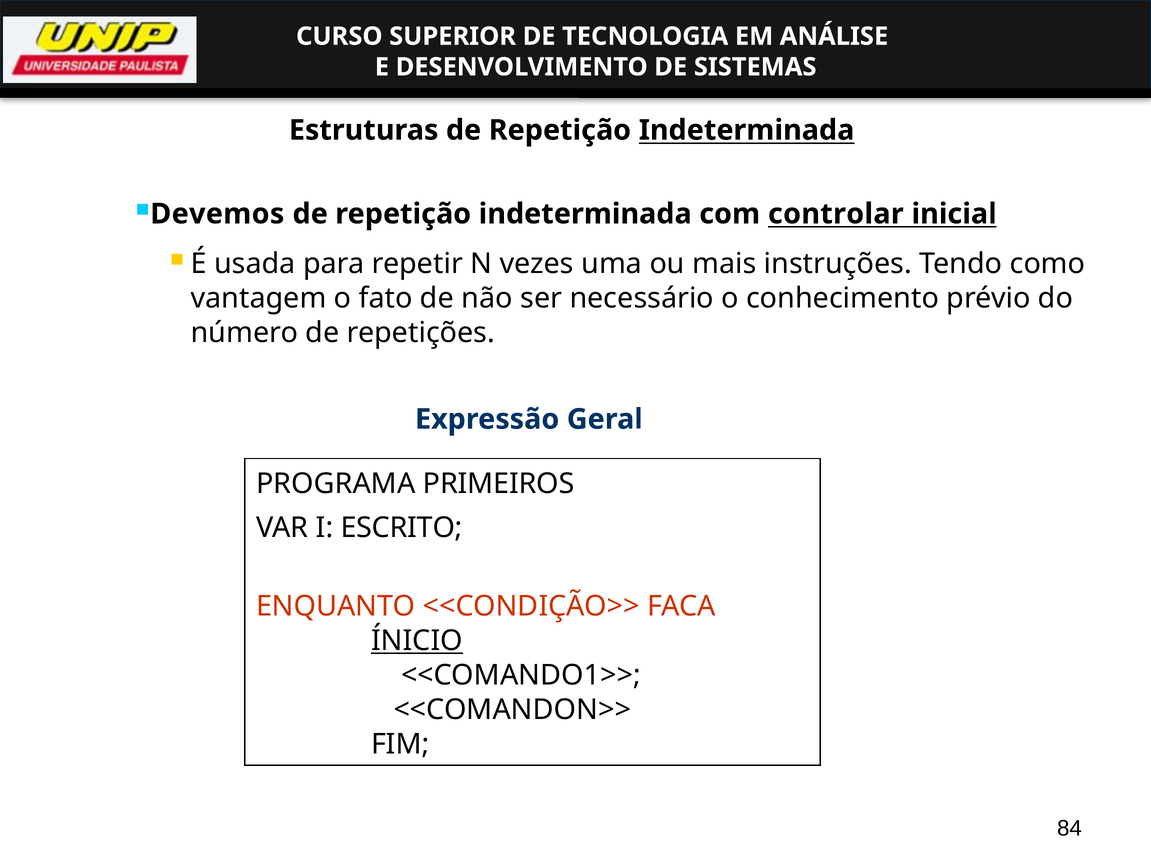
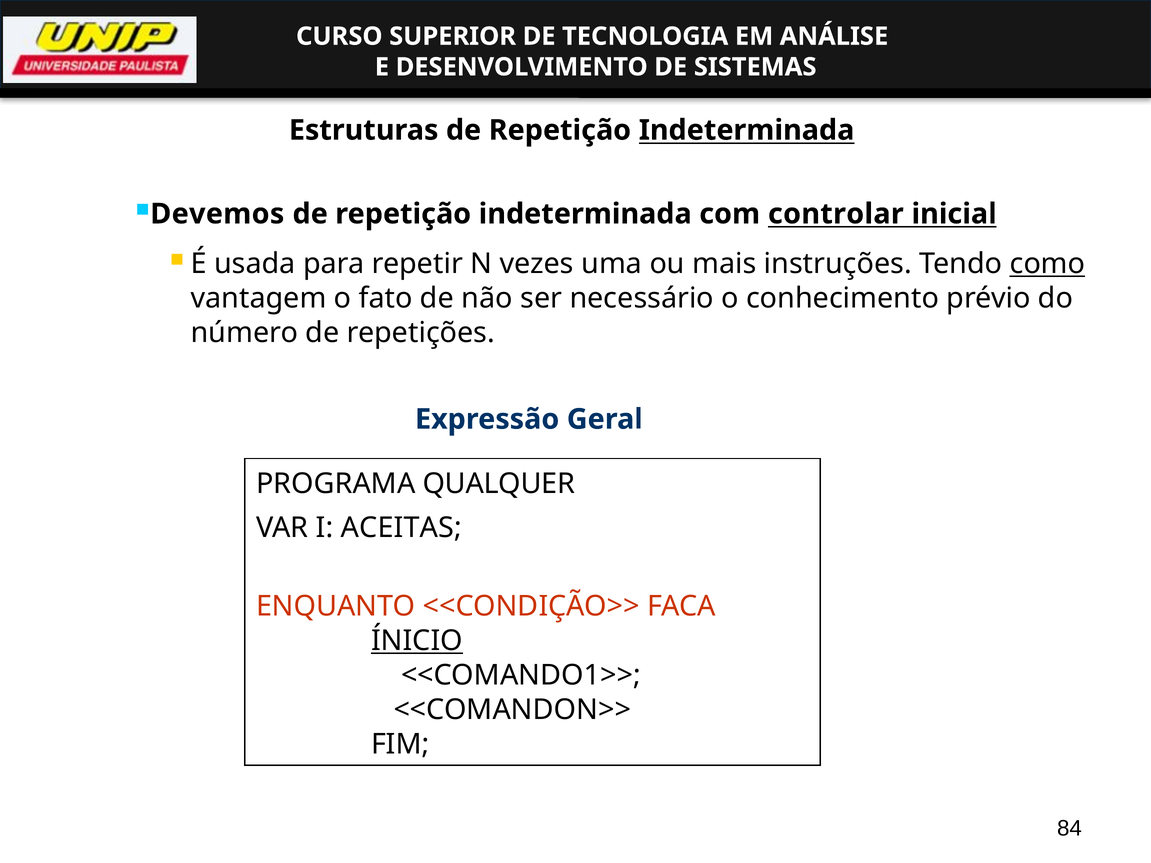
como underline: none -> present (1047, 264)
PRIMEIROS: PRIMEIROS -> QUALQUER (499, 484)
ESCRITO: ESCRITO -> ACEITAS (401, 528)
